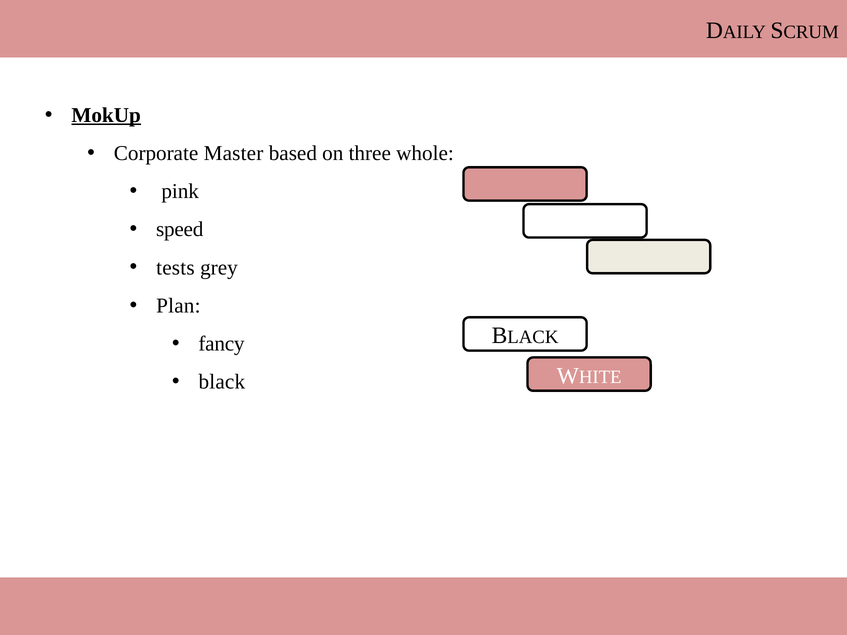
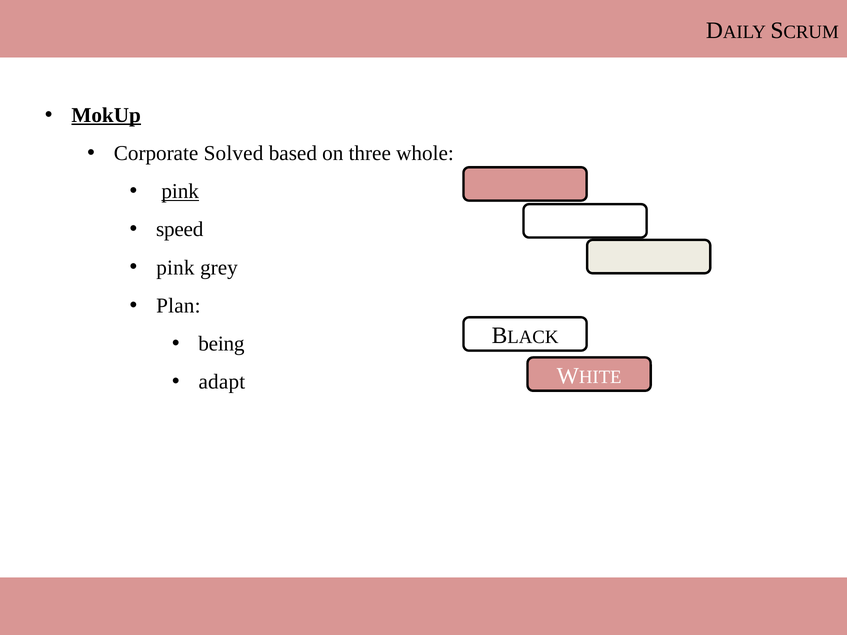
Master: Master -> Solved (234, 153)
pink underline: none -> present (180, 191)
tests: tests -> pink (175, 268)
fancy: fancy -> being (221, 344)
black: black -> adapt (222, 382)
